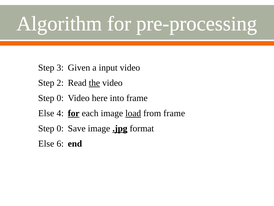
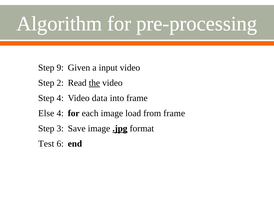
3: 3 -> 9 (60, 68)
0: 0 -> 4 (60, 98)
here: here -> data (100, 98)
for underline: present -> none (74, 113)
load underline: present -> none (133, 113)
0: 0 -> 3 (60, 128)
Else: Else -> Test (46, 143)
